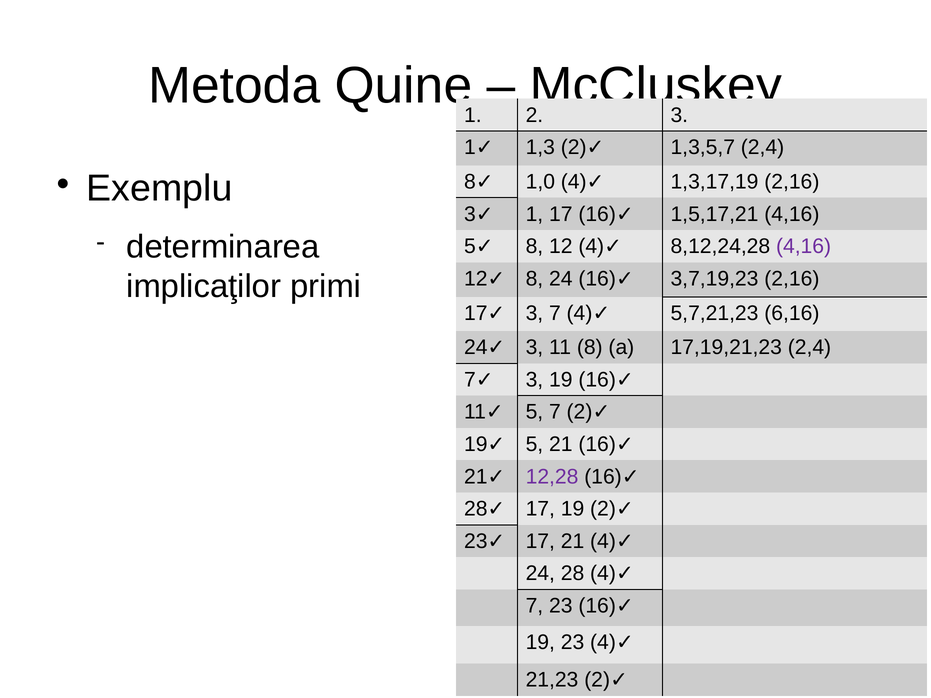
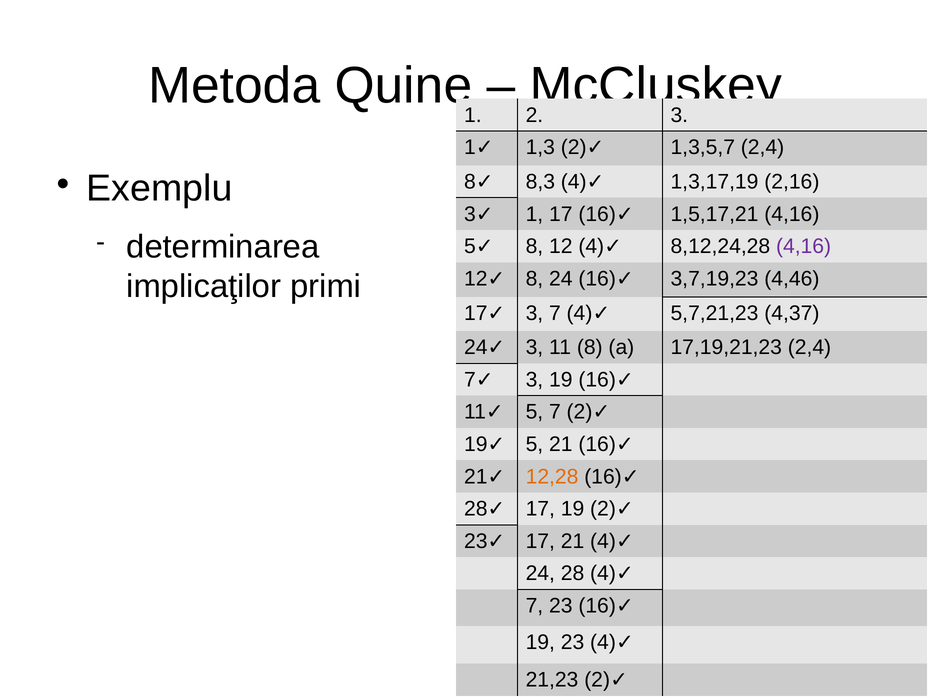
1,0: 1,0 -> 8,3 (540, 182)
3,7,19,23 2,16: 2,16 -> 4,46 (792, 279)
6,16: 6,16 -> 4,37 (792, 314)
12,28 colour: purple -> orange (552, 477)
